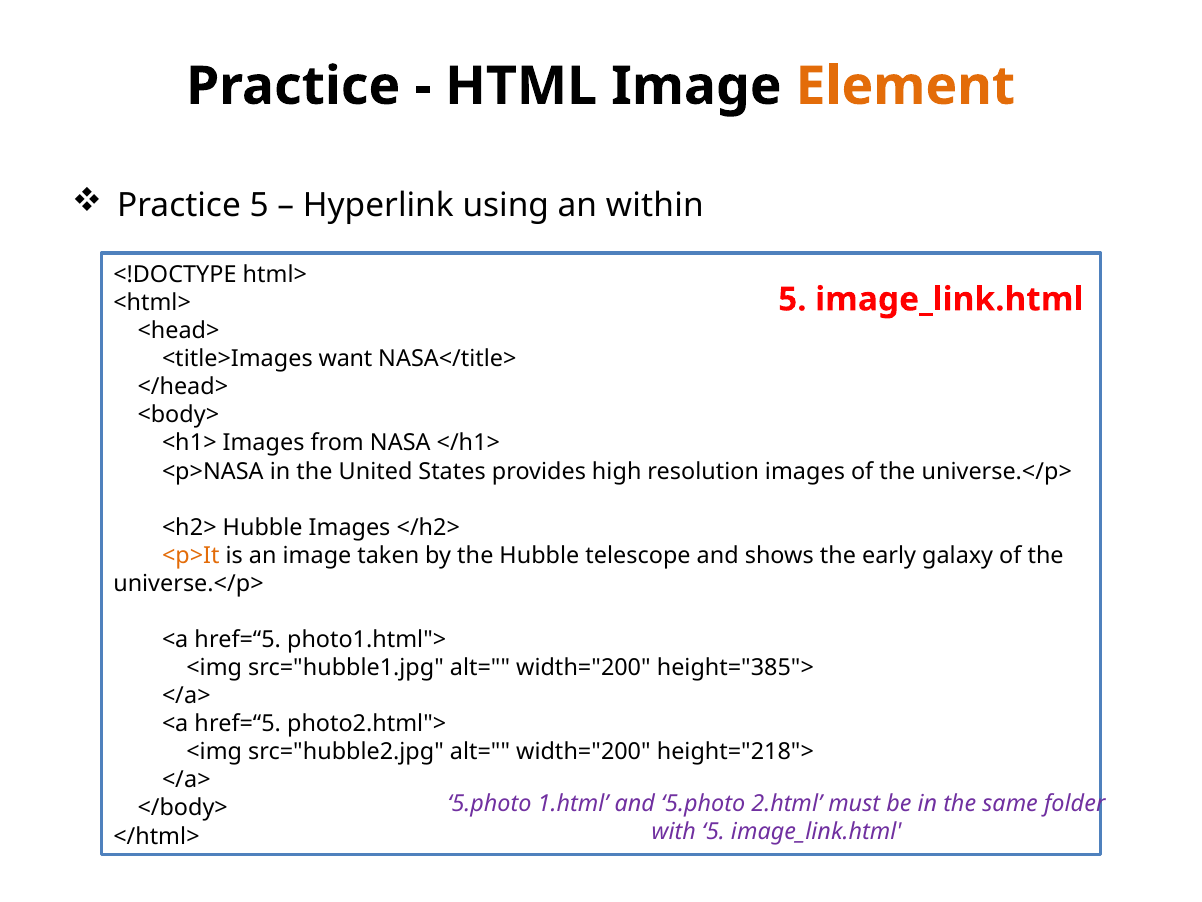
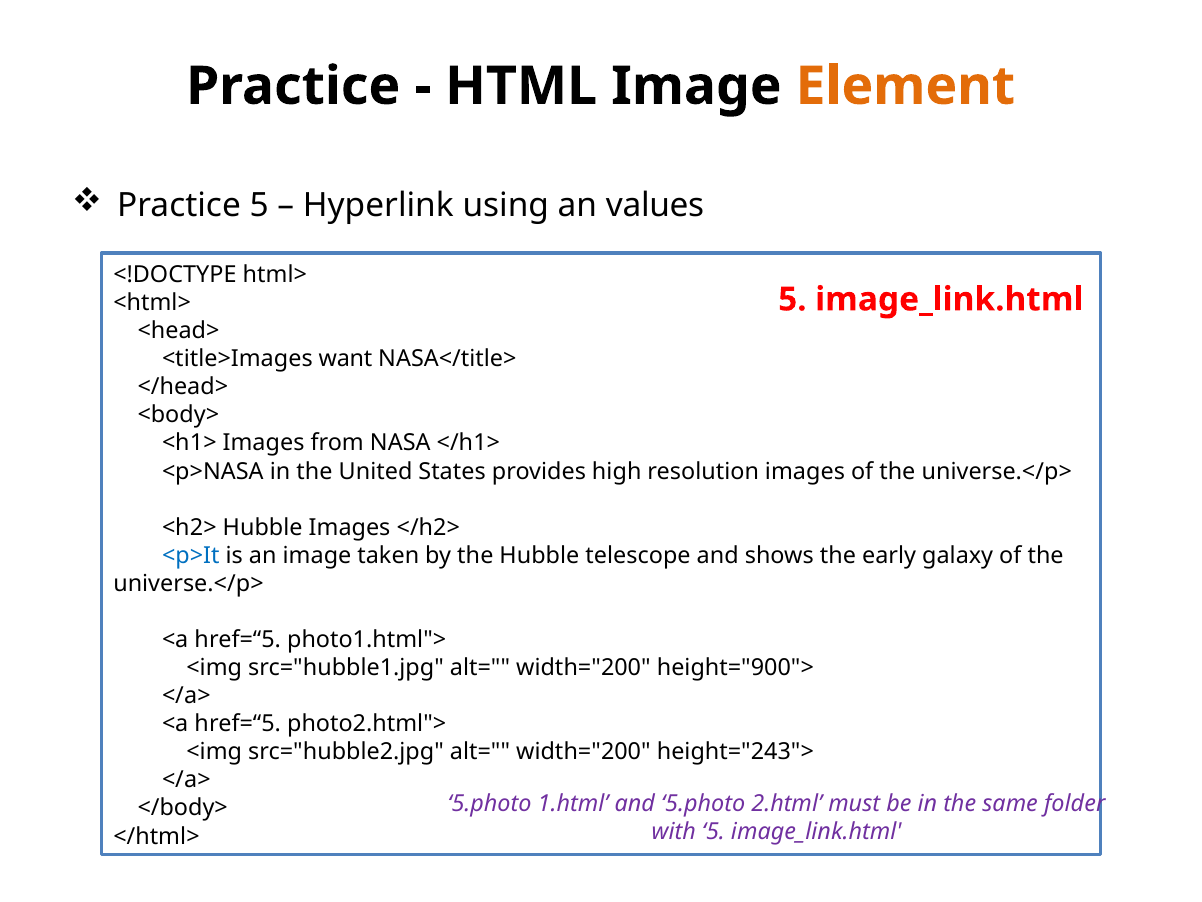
within: within -> values (655, 206)
<p>It colour: orange -> blue (191, 555)
height="385">: height="385"> -> height="900"> (735, 667)
height="218">: height="218"> -> height="243"> (735, 752)
